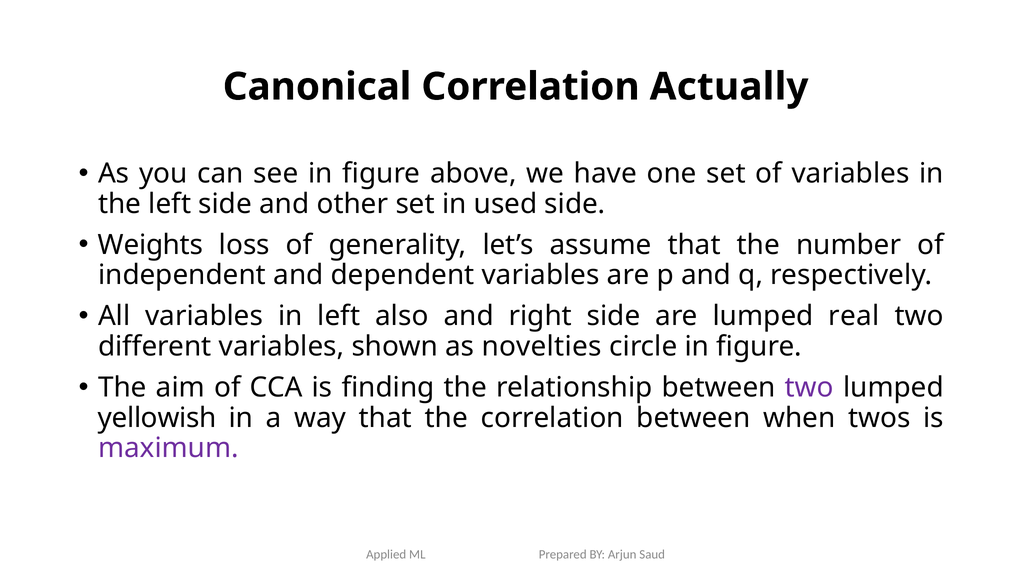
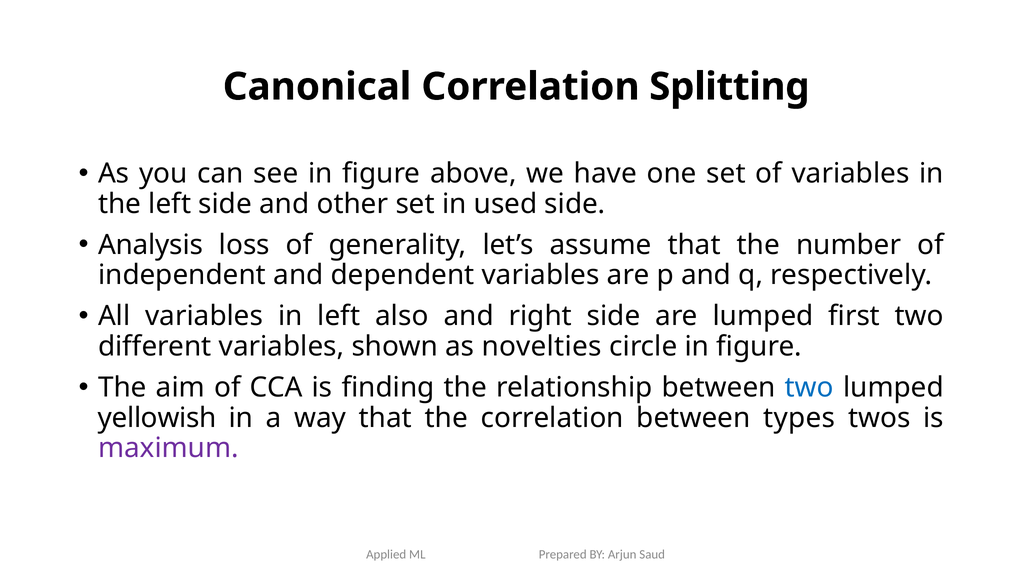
Actually: Actually -> Splitting (729, 87)
Weights: Weights -> Analysis (151, 245)
real: real -> first (854, 316)
two colour: purple -> blue (809, 387)
when: when -> types (799, 417)
